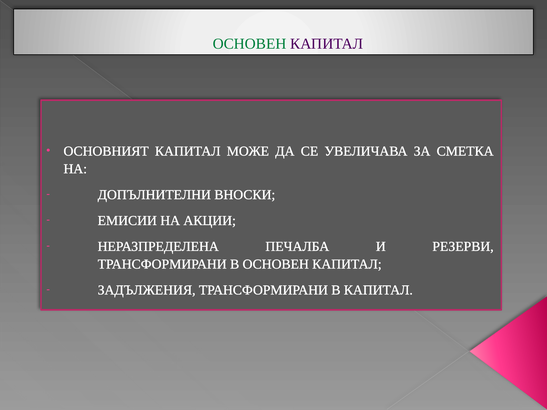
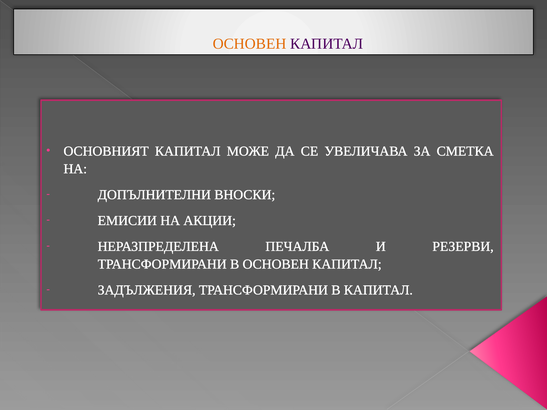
ОСНОВЕН colour: green -> orange (250, 44)
